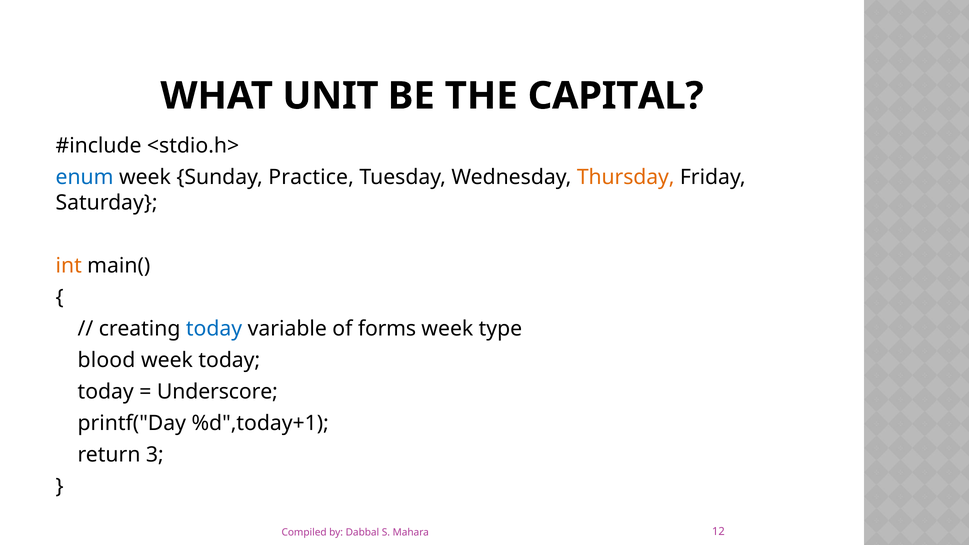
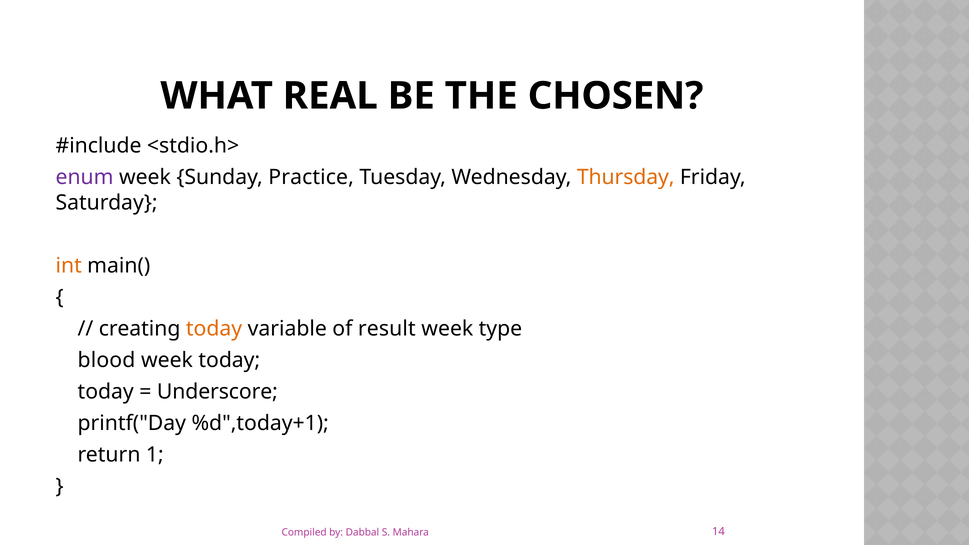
UNIT: UNIT -> REAL (330, 96)
CAPITAL: CAPITAL -> CHOSEN (616, 96)
enum colour: blue -> purple (85, 177)
today colour: blue -> orange (214, 329)
forms: forms -> result (387, 329)
3: 3 -> 1 (155, 455)
12: 12 -> 14 (718, 532)
